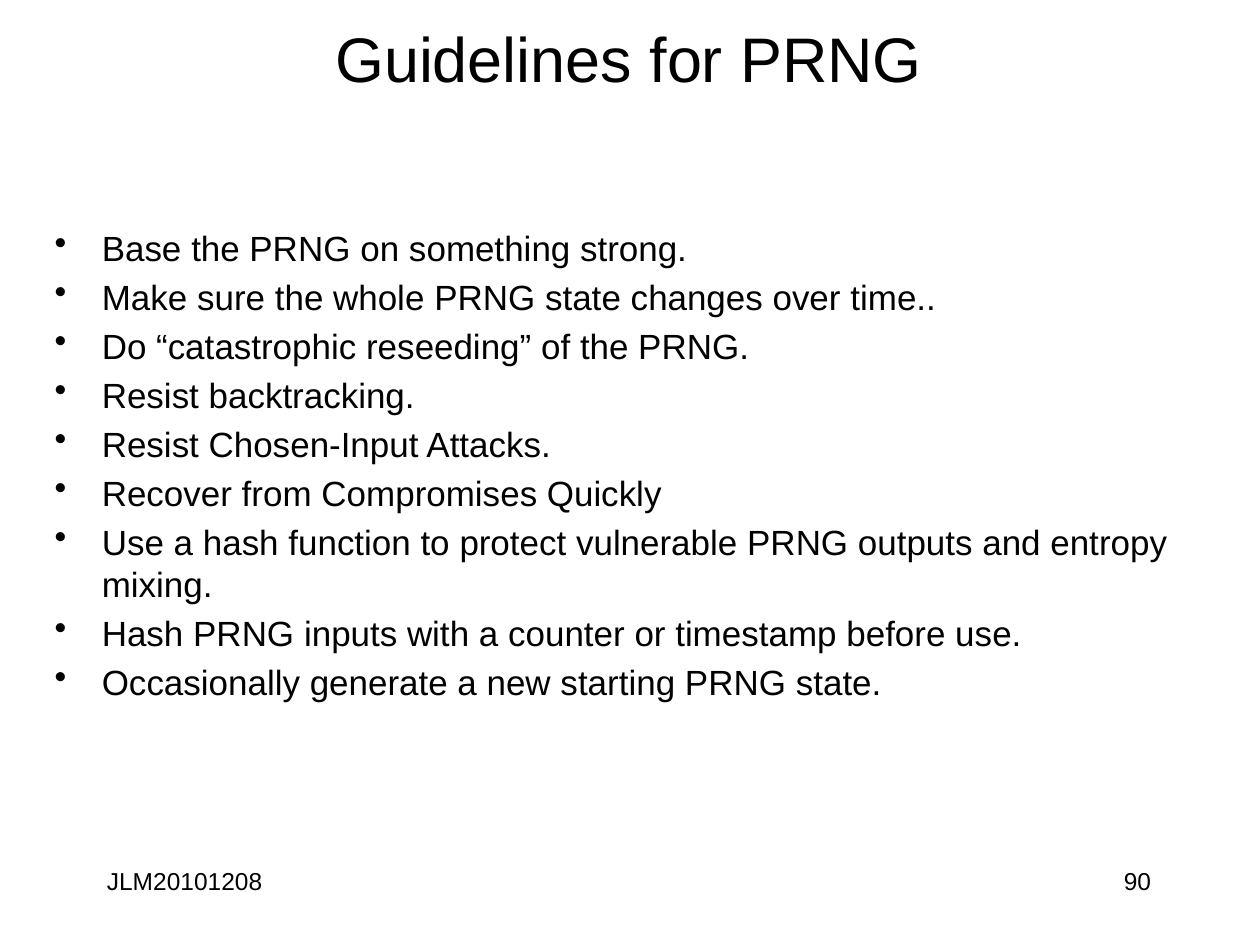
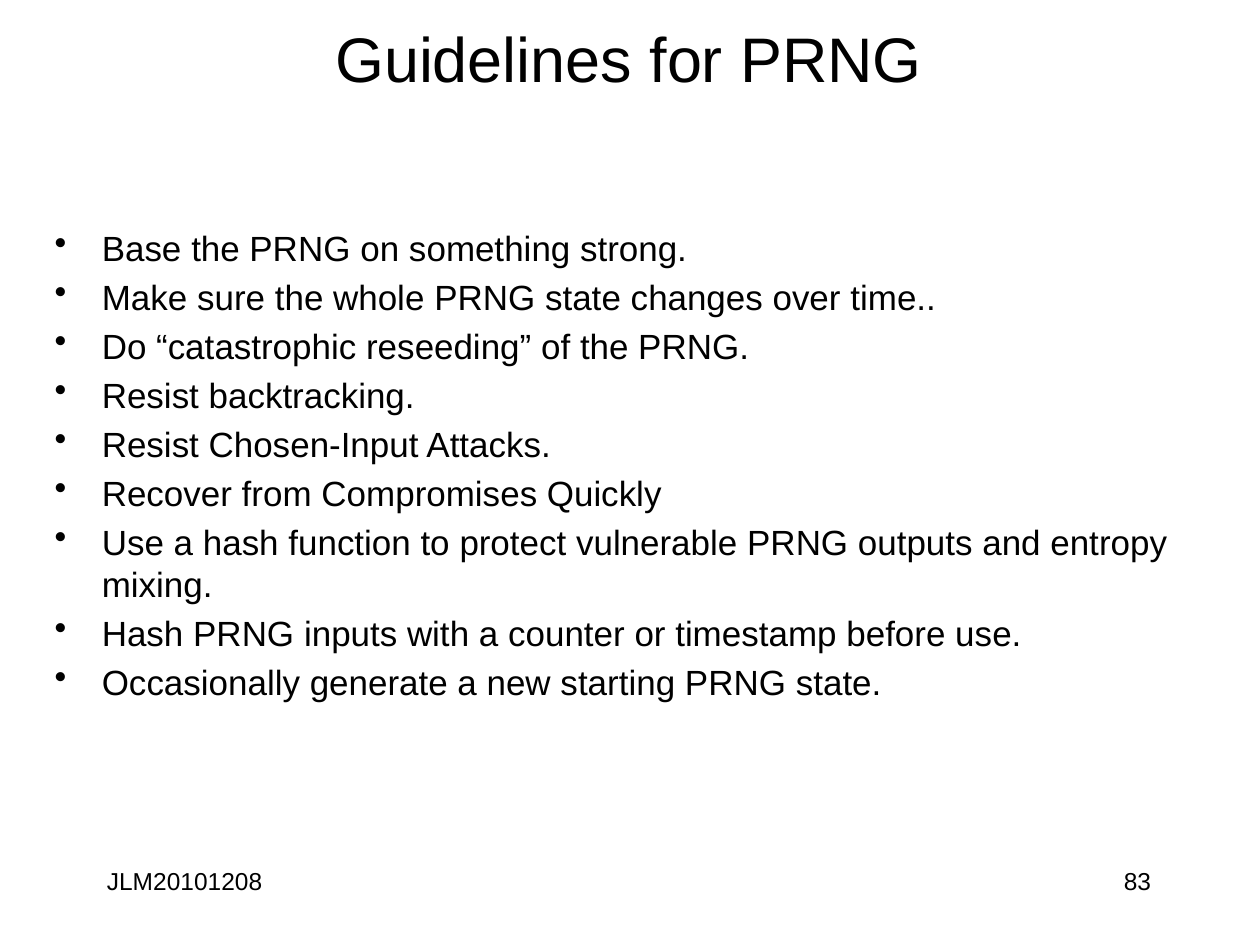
90: 90 -> 83 (1137, 882)
